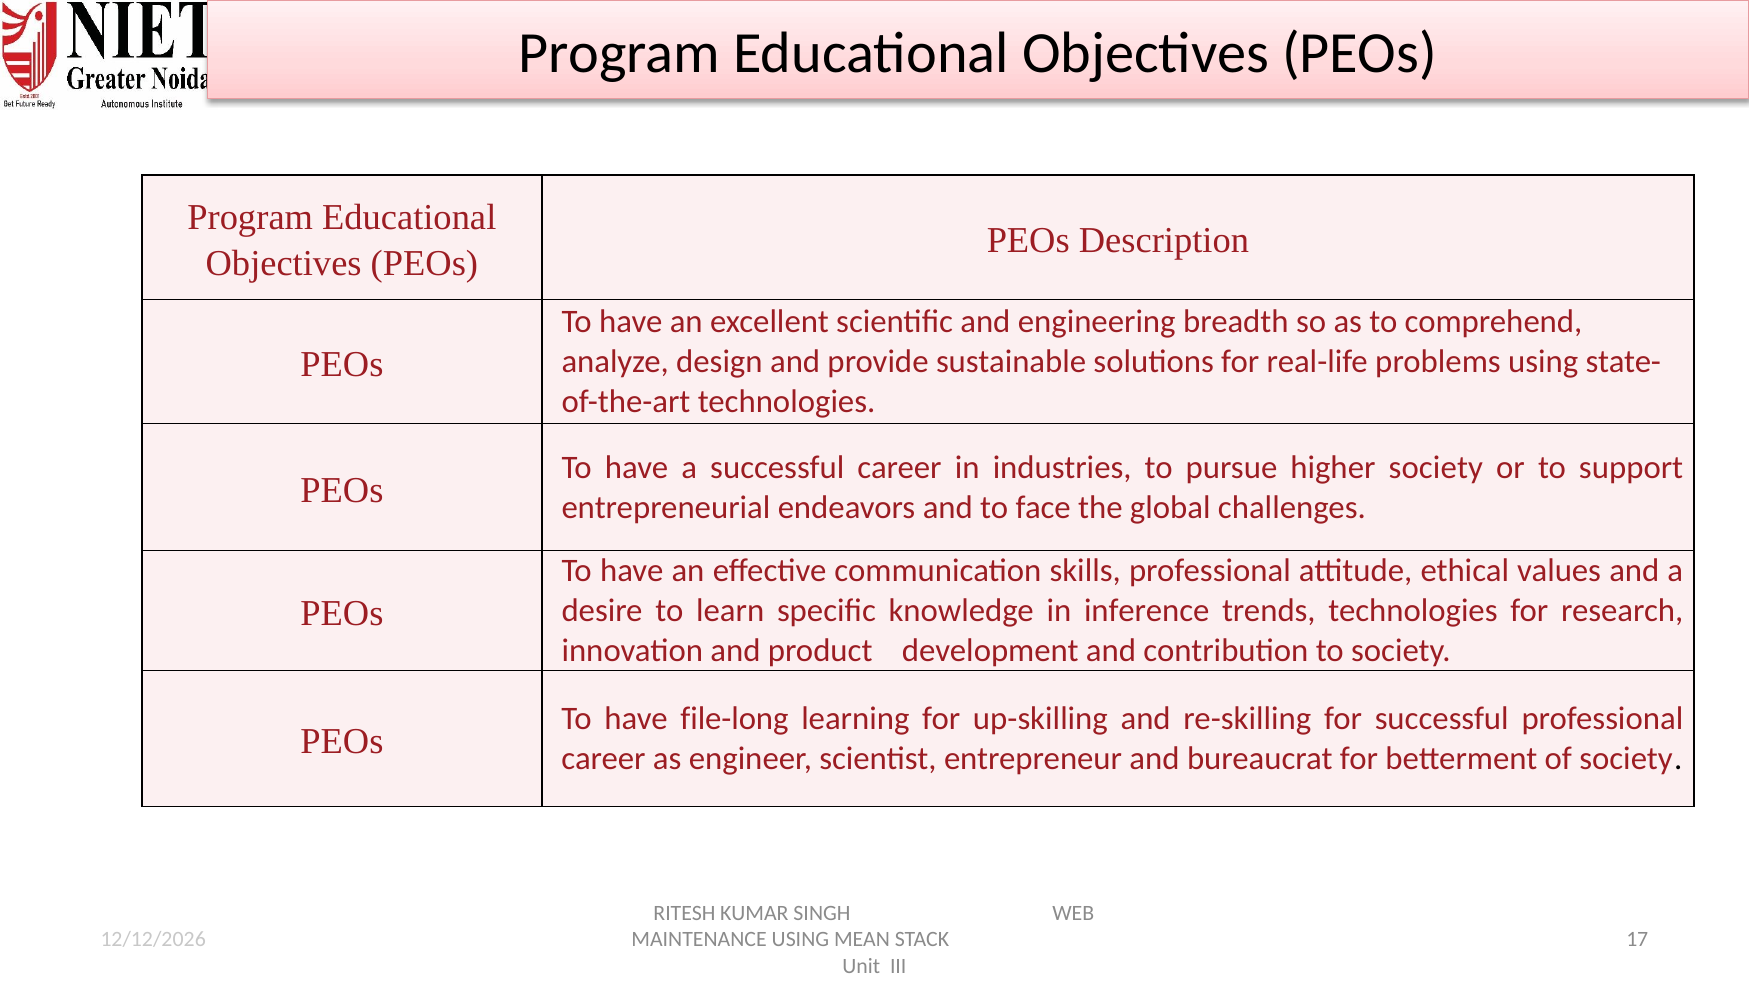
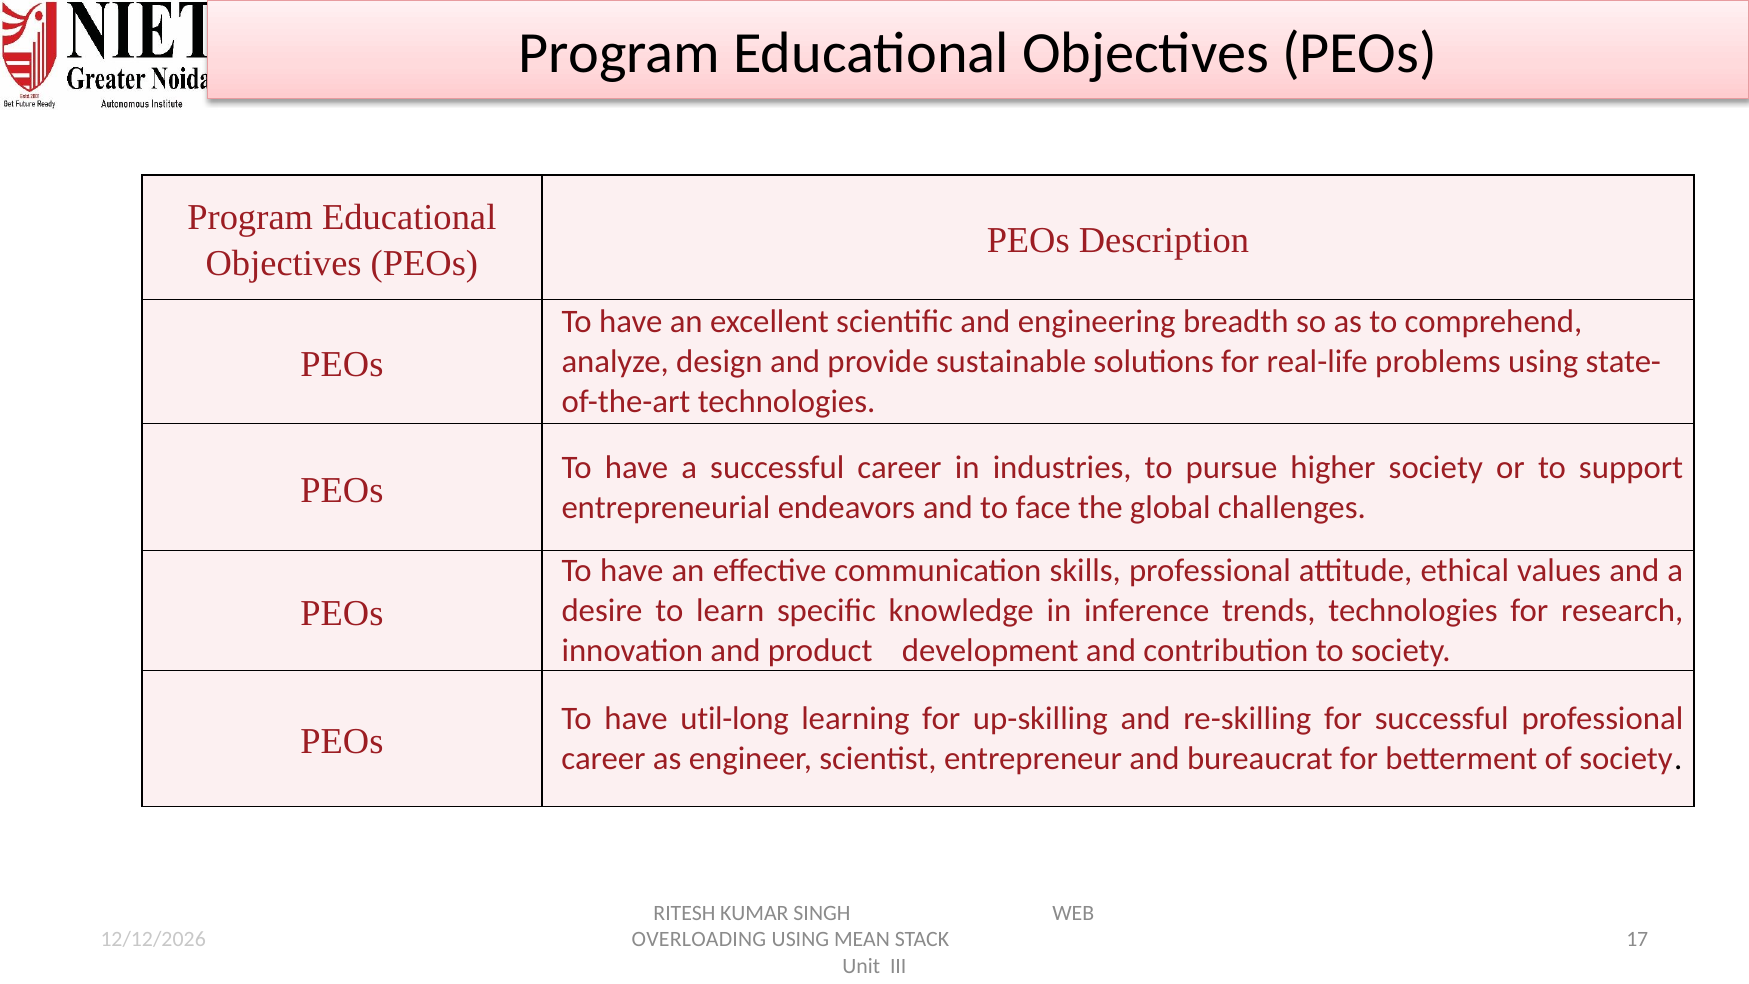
file-long: file-long -> util-long (735, 719)
MAINTENANCE: MAINTENANCE -> OVERLOADING (699, 940)
